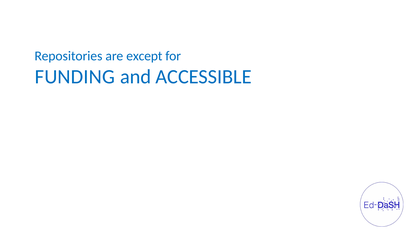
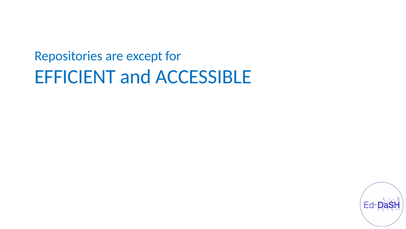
FUNDING: FUNDING -> EFFICIENT (75, 76)
